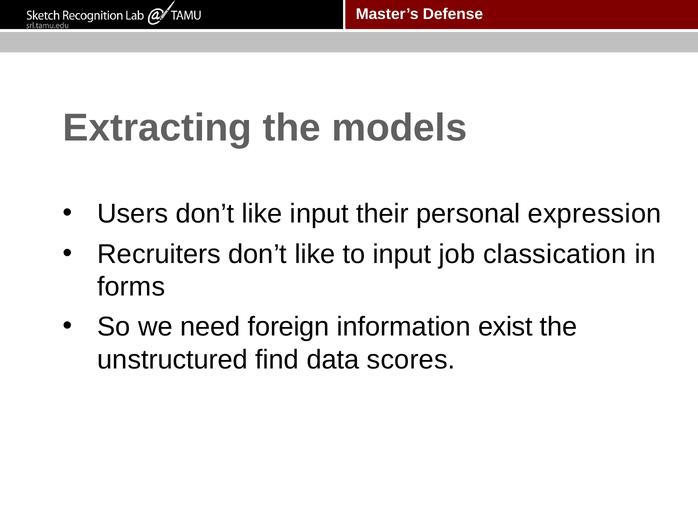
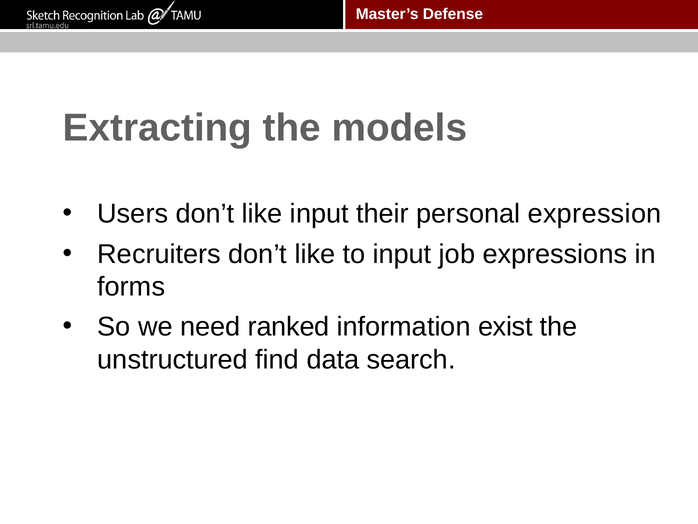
classication: classication -> expressions (555, 254)
foreign: foreign -> ranked (289, 327)
scores: scores -> search (411, 359)
